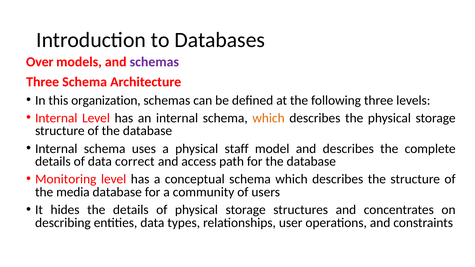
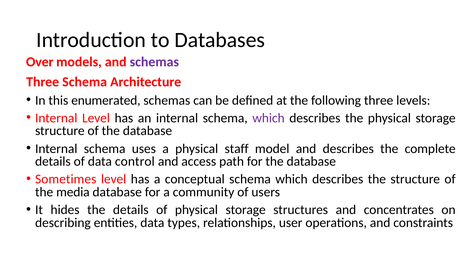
organization: organization -> enumerated (106, 100)
which colour: orange -> purple (268, 118)
correct: correct -> control (135, 162)
Monitoring: Monitoring -> Sometimes (66, 179)
